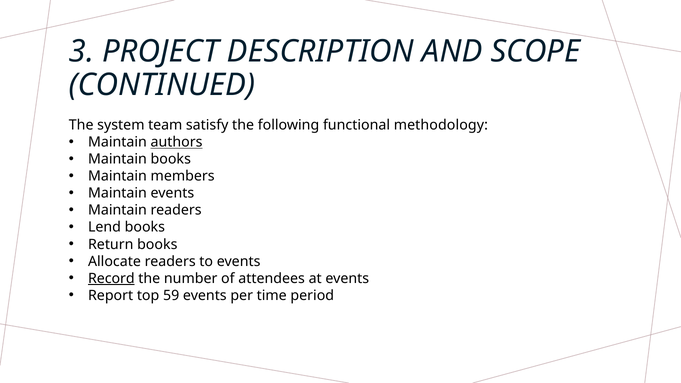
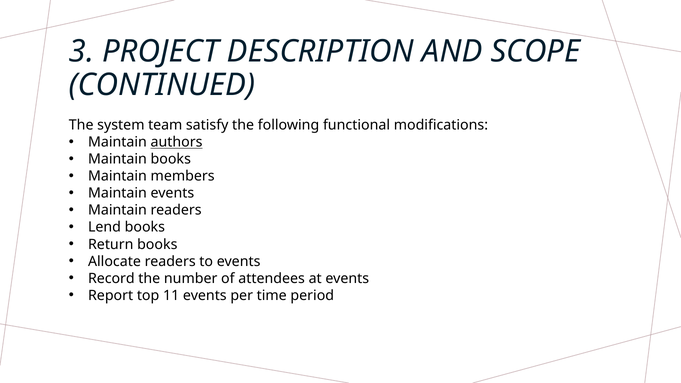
methodology: methodology -> modifications (441, 125)
Record underline: present -> none (111, 278)
59: 59 -> 11 (171, 295)
